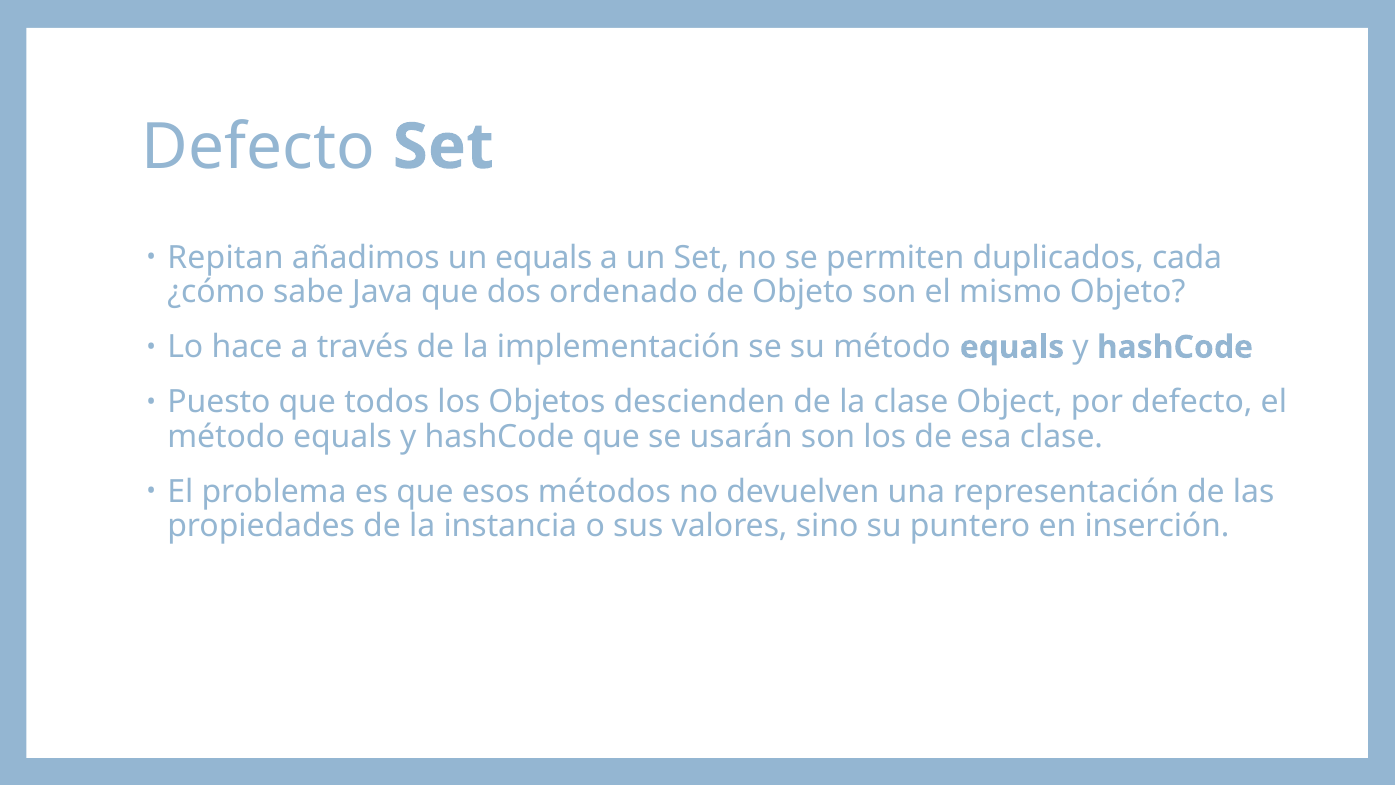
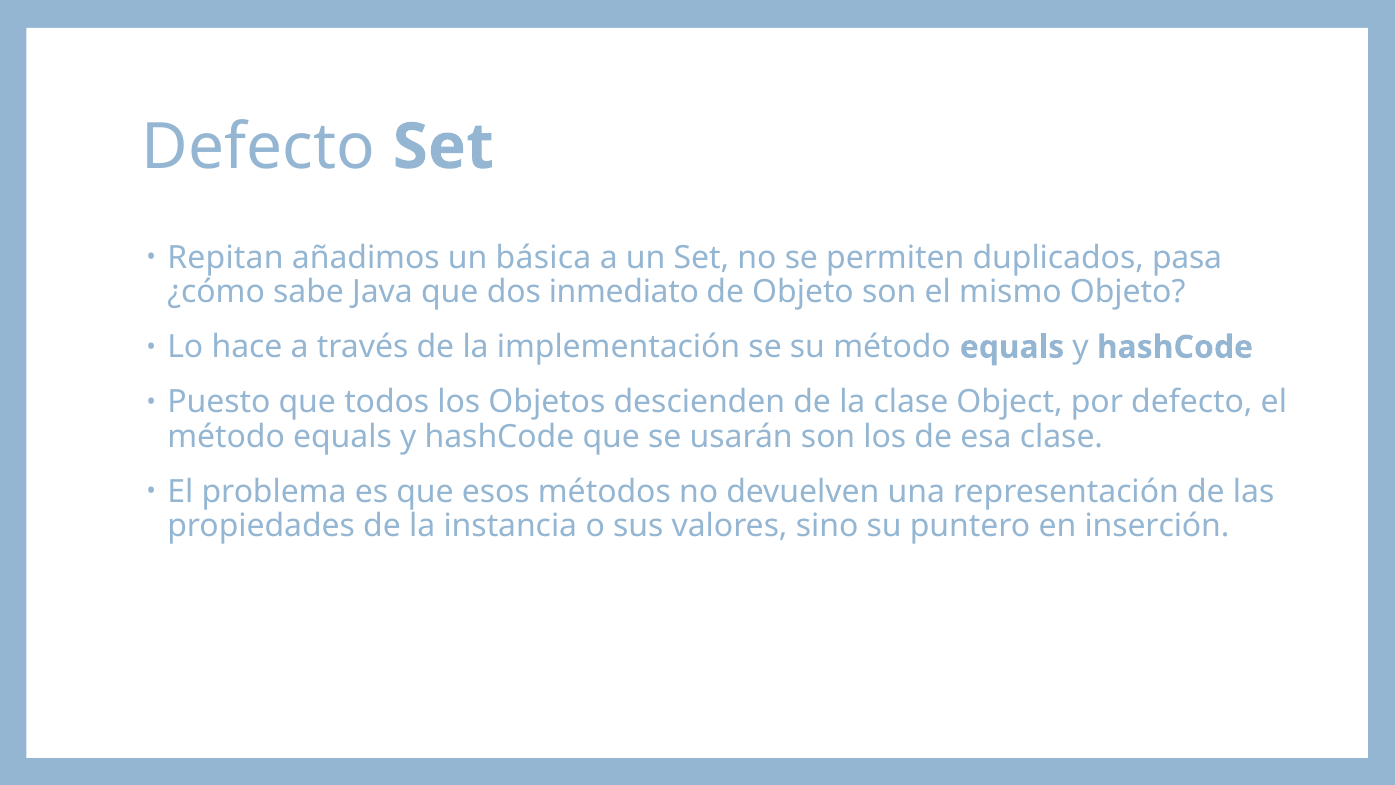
un equals: equals -> básica (544, 258)
cada: cada -> pasa (1187, 258)
ordenado: ordenado -> inmediato (624, 292)
